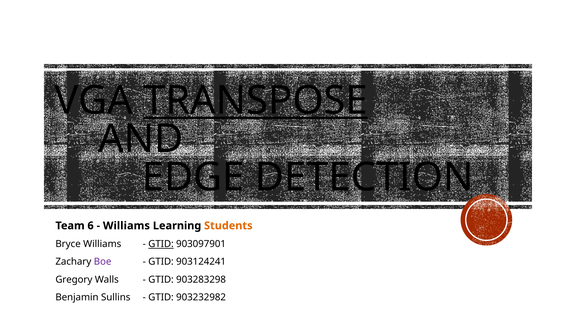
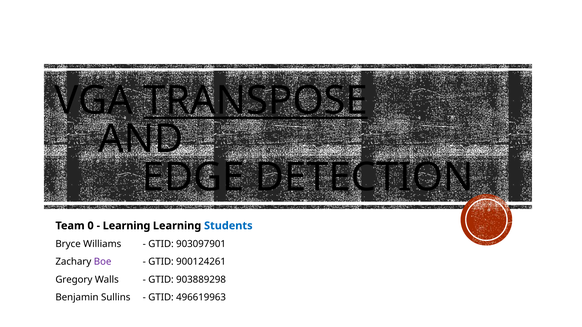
6: 6 -> 0 (91, 226)
Williams: Williams -> Learning (127, 226)
Students colour: orange -> blue (228, 226)
GTID underline: present -> none (161, 244)
903124241: 903124241 -> 900124261 (201, 262)
903283298: 903283298 -> 903889298 (201, 280)
903232982: 903232982 -> 496619963 (201, 298)
